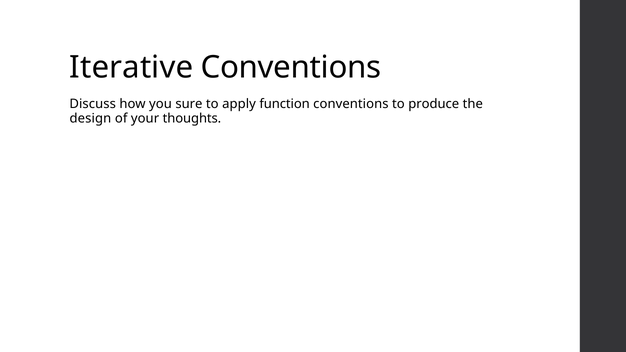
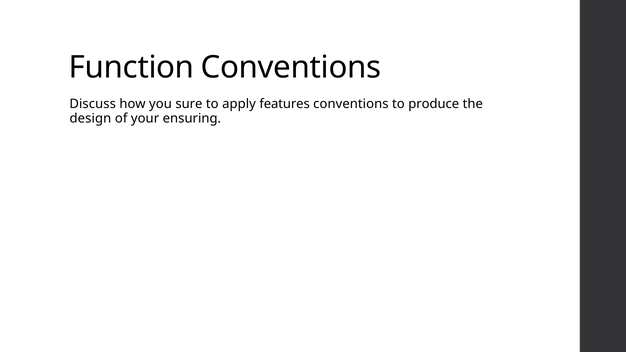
Iterative: Iterative -> Function (132, 67)
function: function -> features (285, 104)
thoughts: thoughts -> ensuring (192, 119)
